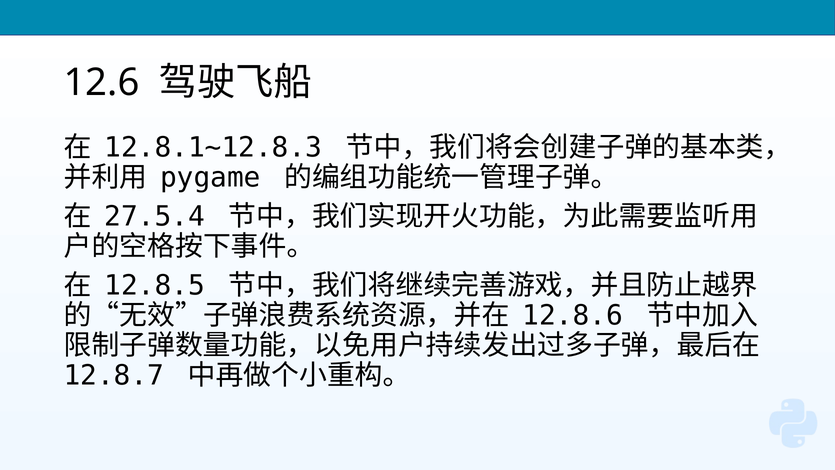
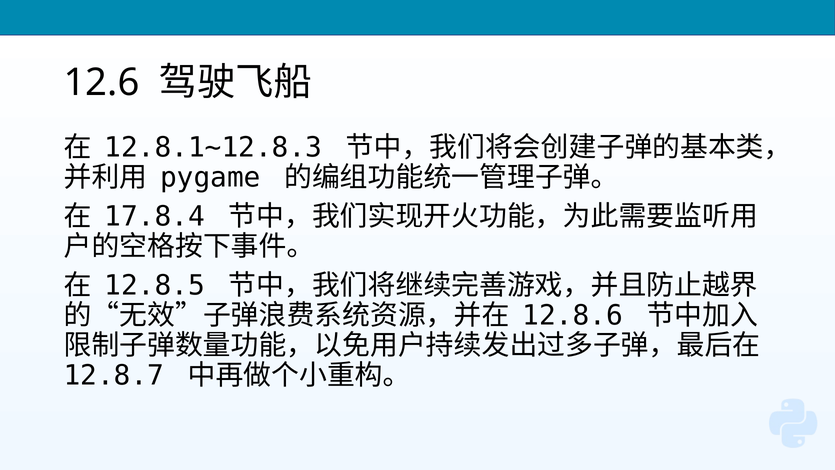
27.5.4: 27.5.4 -> 17.8.4 (155, 216)
